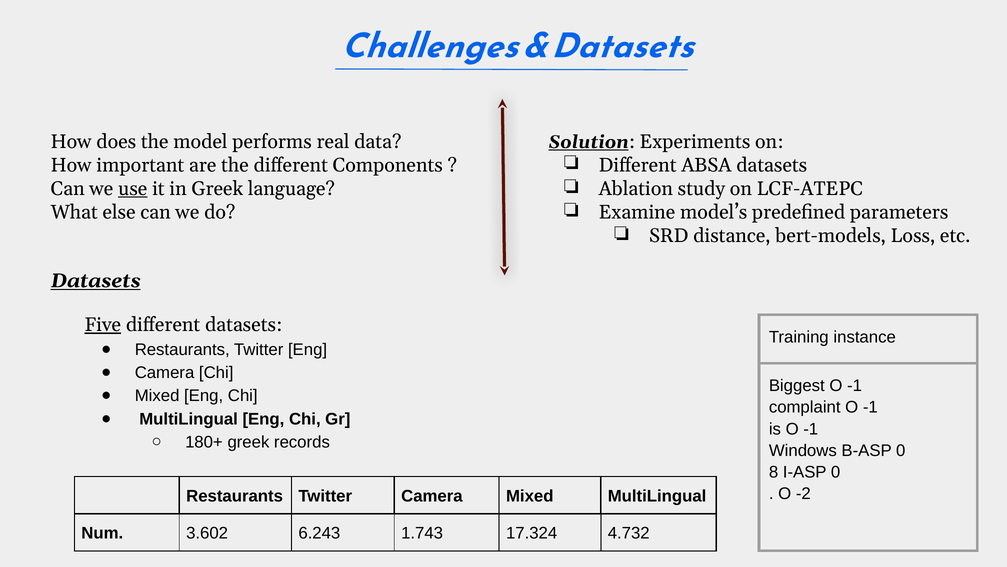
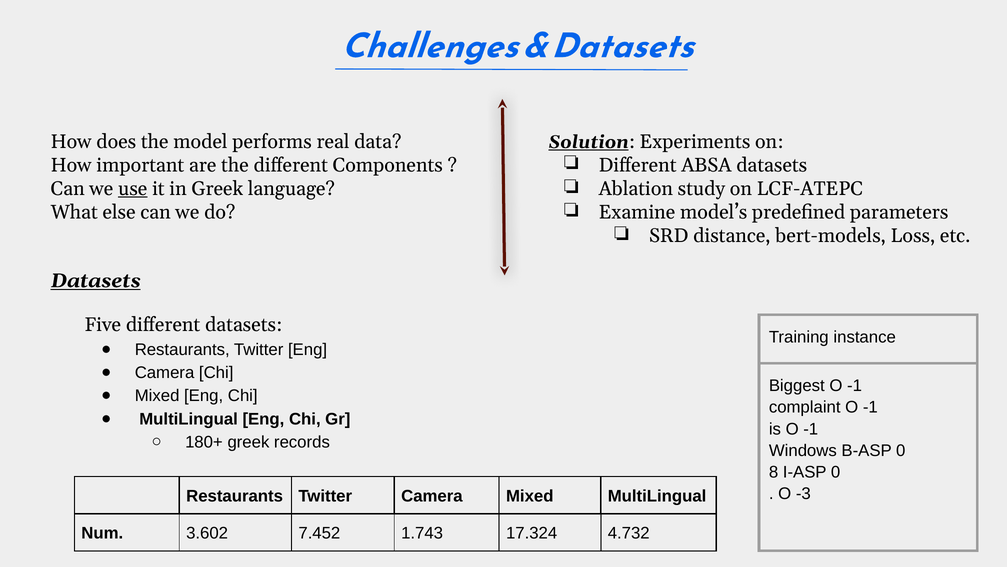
Five underline: present -> none (103, 324)
-2: -2 -> -3 (803, 493)
6.243: 6.243 -> 7.452 (319, 533)
